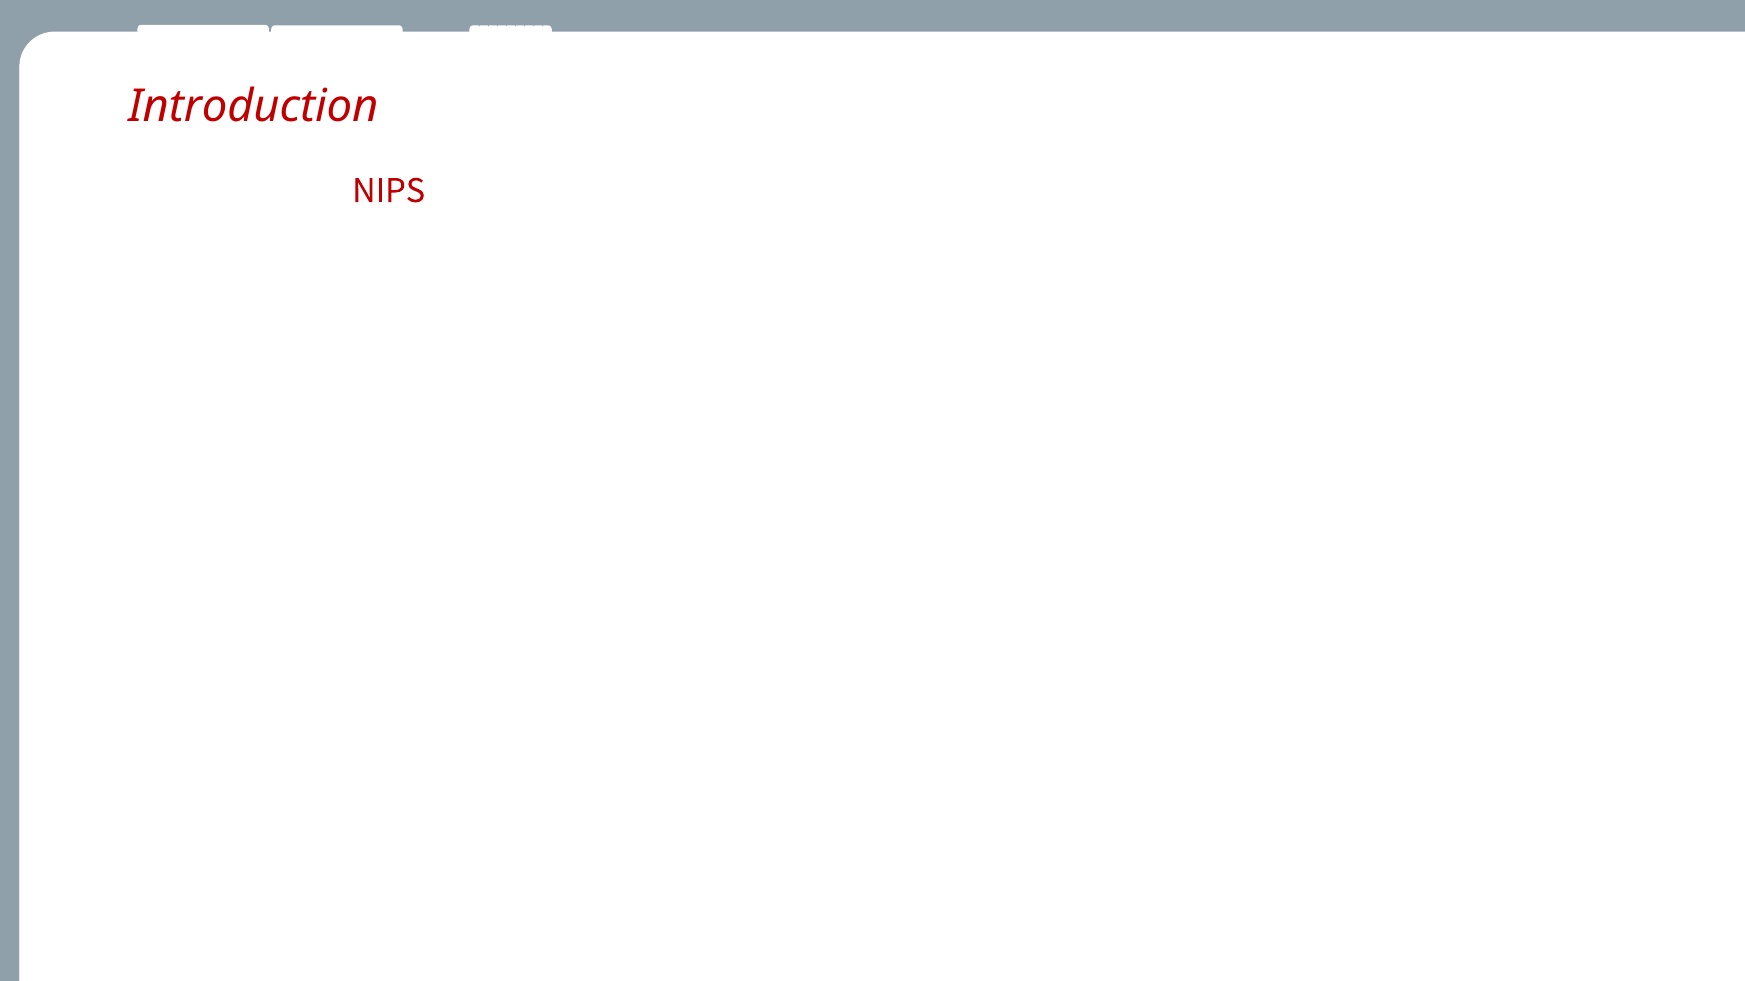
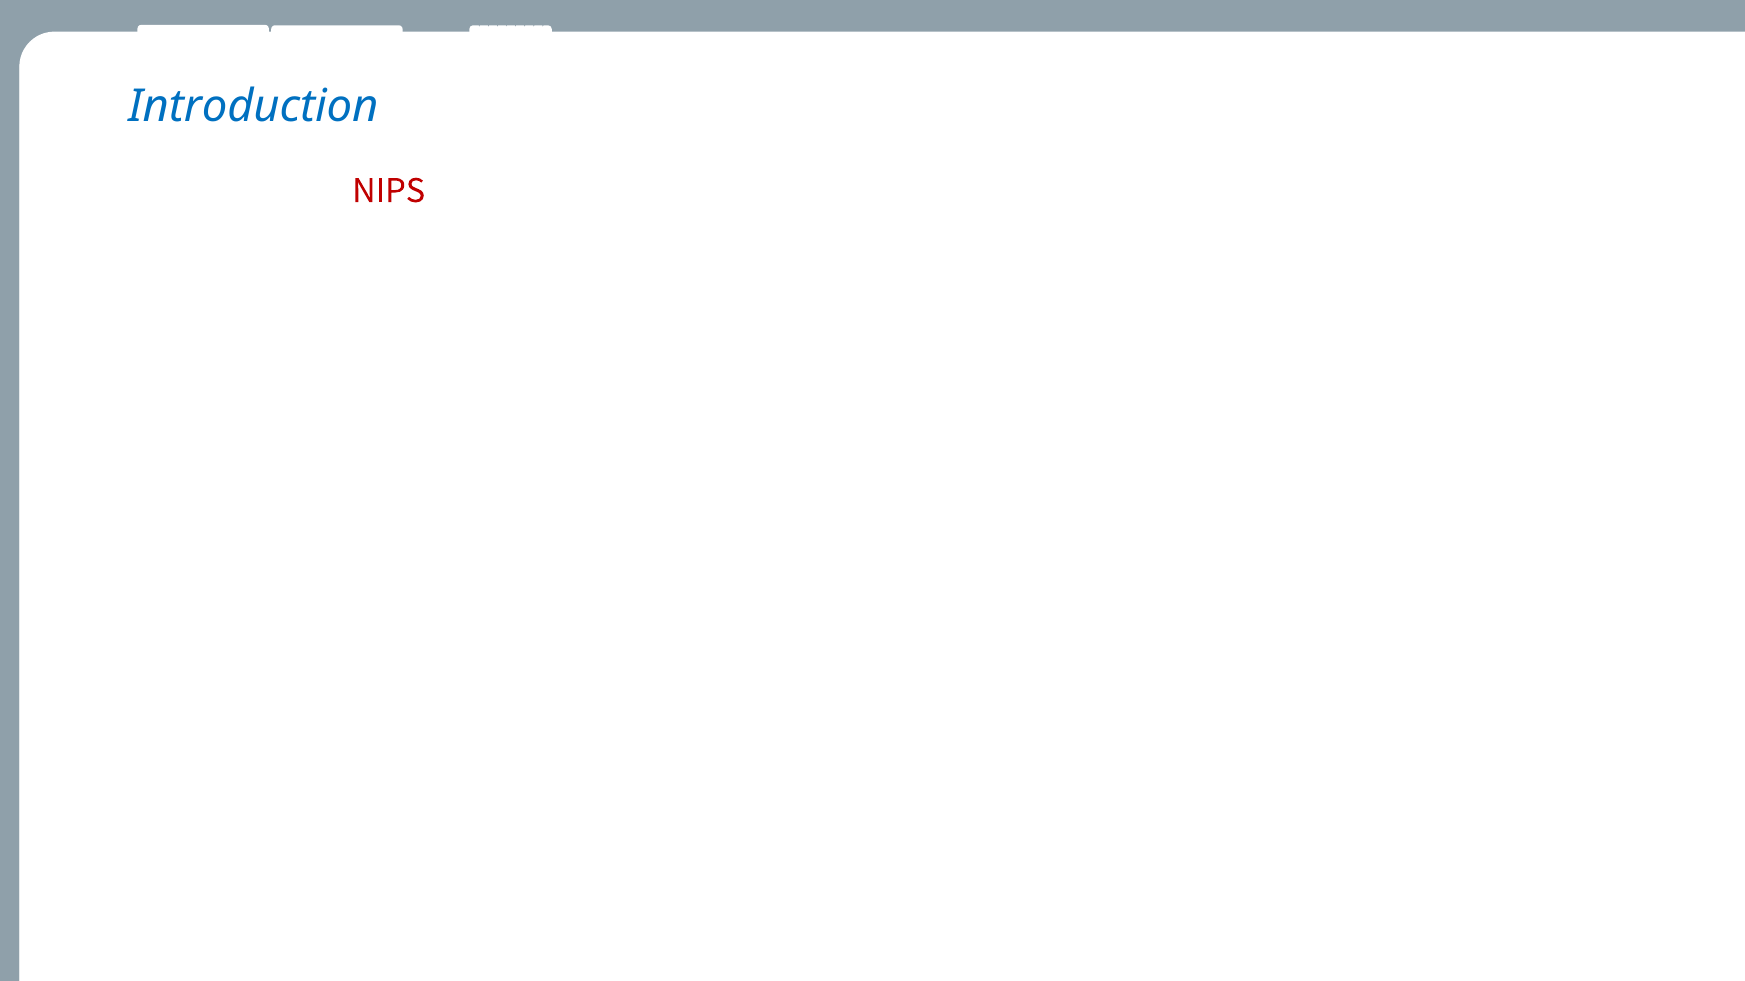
Introduction colour: red -> blue (253, 107)
